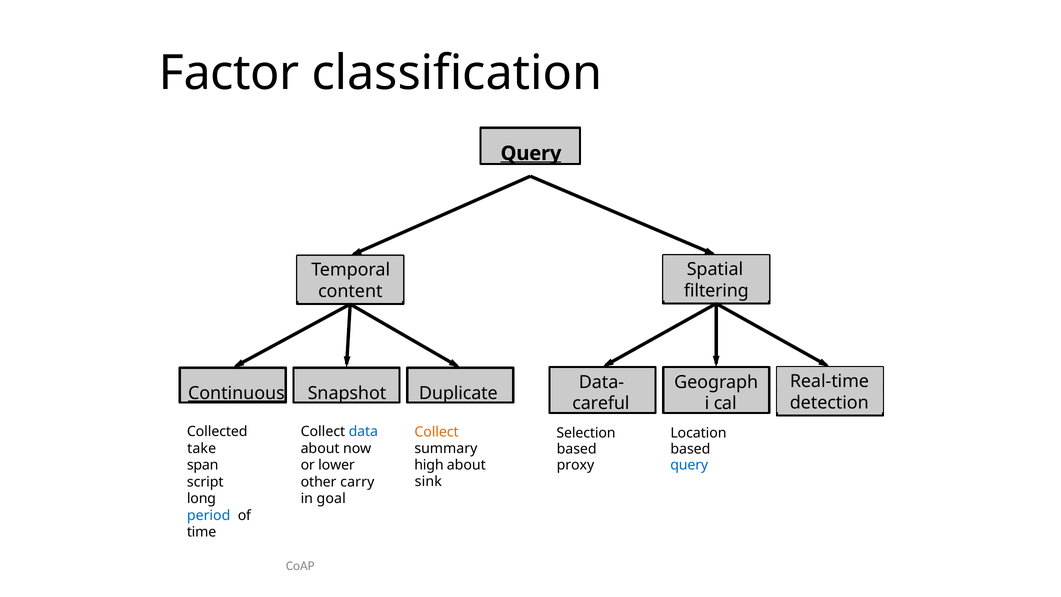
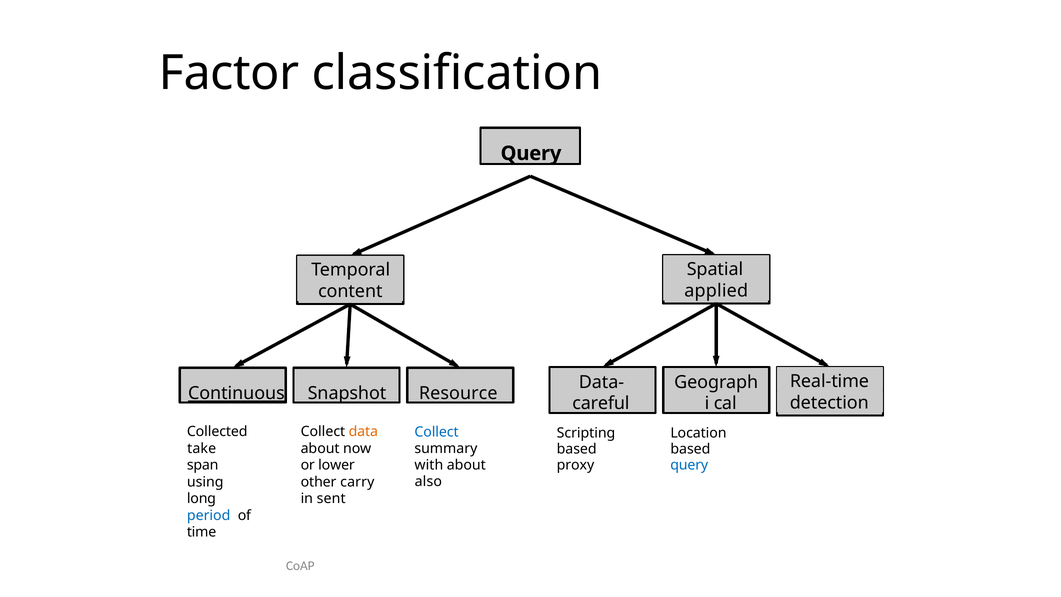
Query underline: present -> none (531, 153)
filtering: filtering -> applied (716, 291)
Duplicate: Duplicate -> Resource (458, 393)
data colour: blue -> orange (363, 432)
Collect colour: orange -> blue (437, 432)
Selection: Selection -> Scripting (586, 433)
high: high -> with (429, 465)
sink: sink -> also (428, 481)
script: script -> using (205, 482)
goal: goal -> sent (331, 499)
